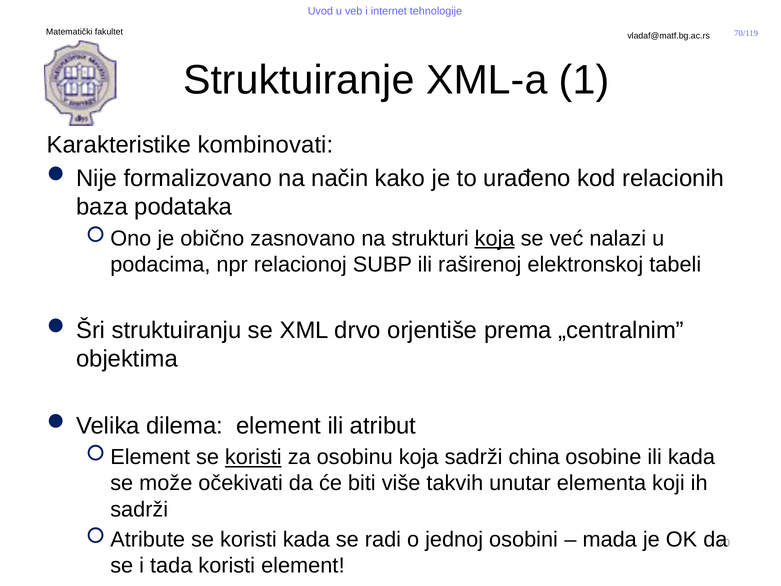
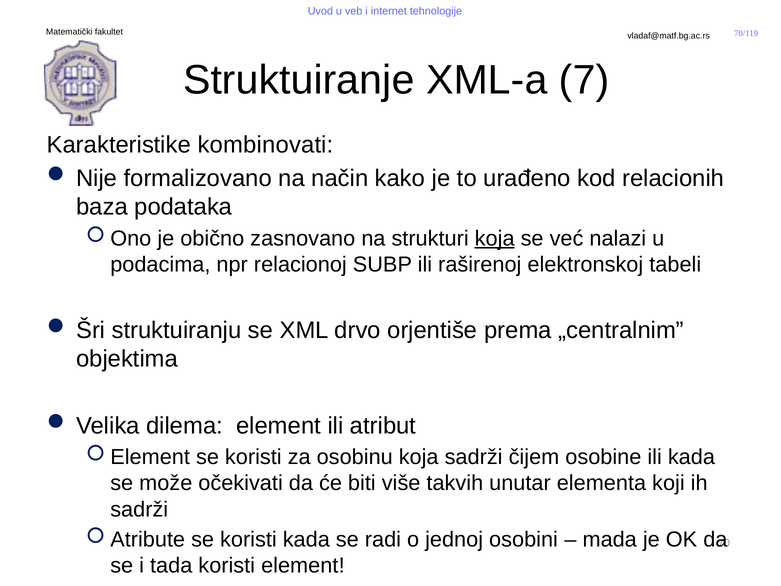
1: 1 -> 7 (584, 80)
koristi underline: present -> none (253, 457)
china: china -> čijem (534, 457)
